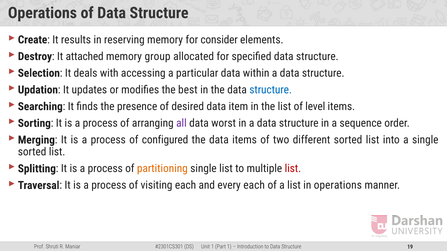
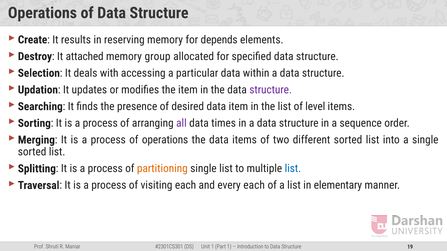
consider: consider -> depends (219, 40)
the best: best -> item (188, 90)
structure colour: blue -> purple (271, 90)
worst: worst -> times (224, 123)
of configured: configured -> operations (165, 140)
list colour: red -> blue (293, 169)
in operations: operations -> elementary (338, 186)
